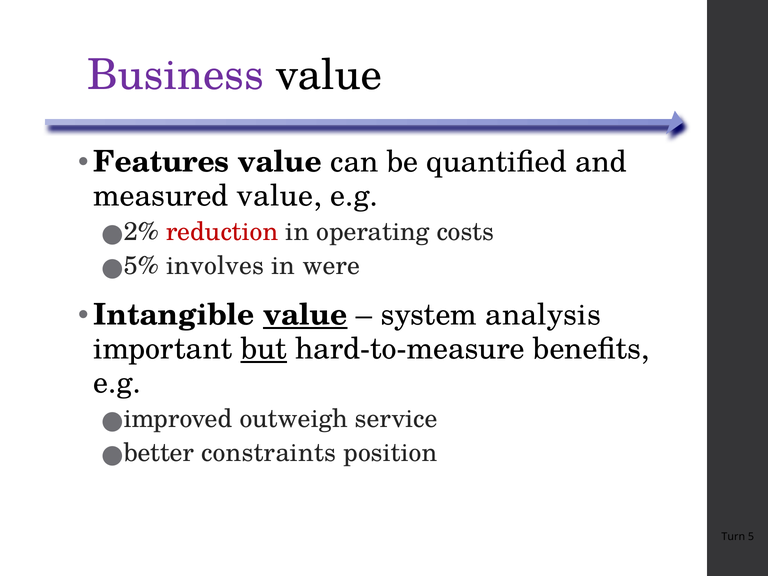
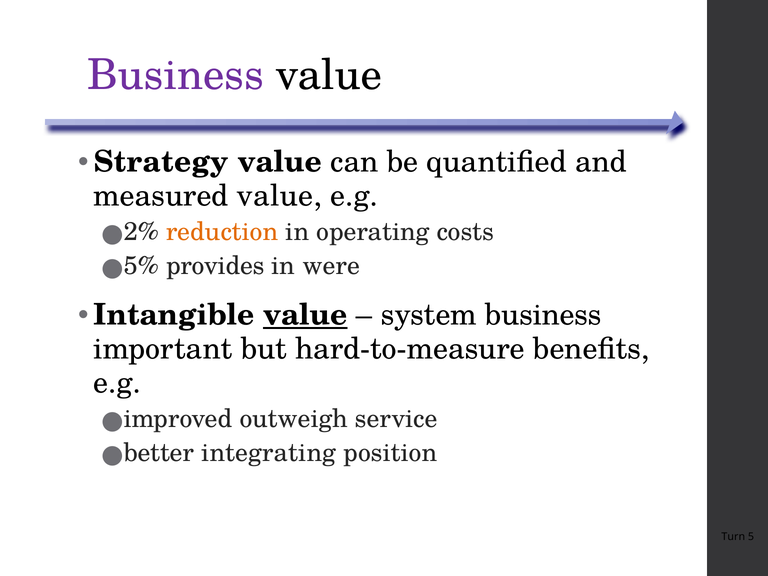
Features: Features -> Strategy (161, 162)
reduction colour: red -> orange (222, 232)
involves: involves -> provides (215, 266)
system analysis: analysis -> business (543, 315)
but underline: present -> none (264, 349)
constraints: constraints -> integrating (269, 453)
